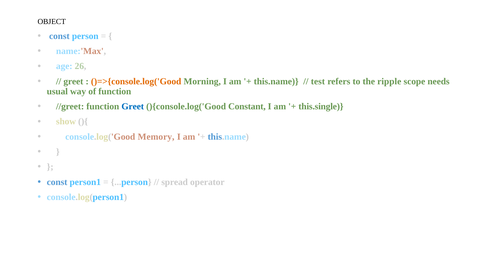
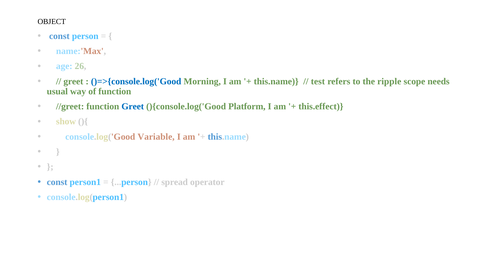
)=>{console.log('Good colour: orange -> blue (136, 81)
Constant: Constant -> Platform (247, 107)
this.single: this.single -> this.effect (321, 107)
Memory: Memory -> Variable (156, 137)
